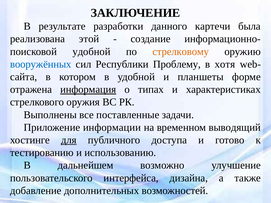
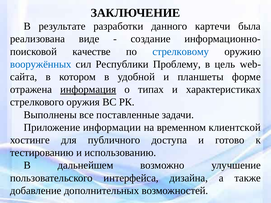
этой: этой -> виде (89, 39)
удобной: удобной -> качестве (92, 52)
стрелковому colour: orange -> blue (181, 52)
хотя: хотя -> цель (225, 64)
выводящий: выводящий -> клиентской (235, 128)
для underline: present -> none (69, 140)
